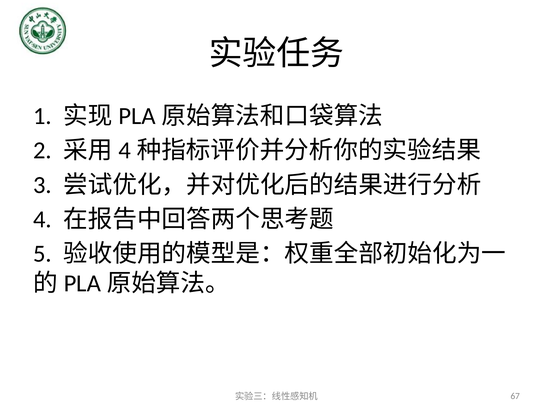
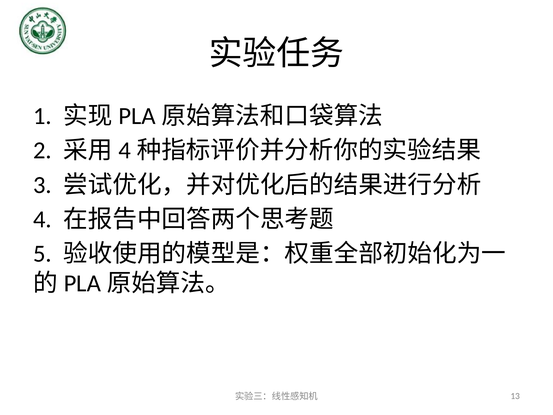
67: 67 -> 13 (515, 396)
